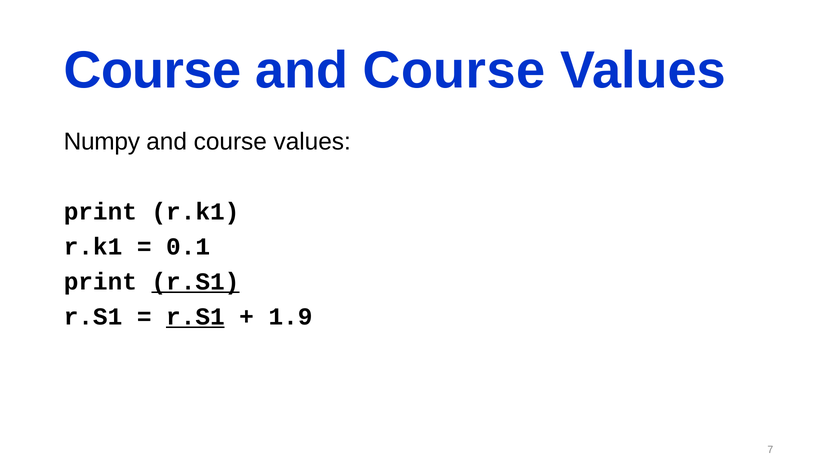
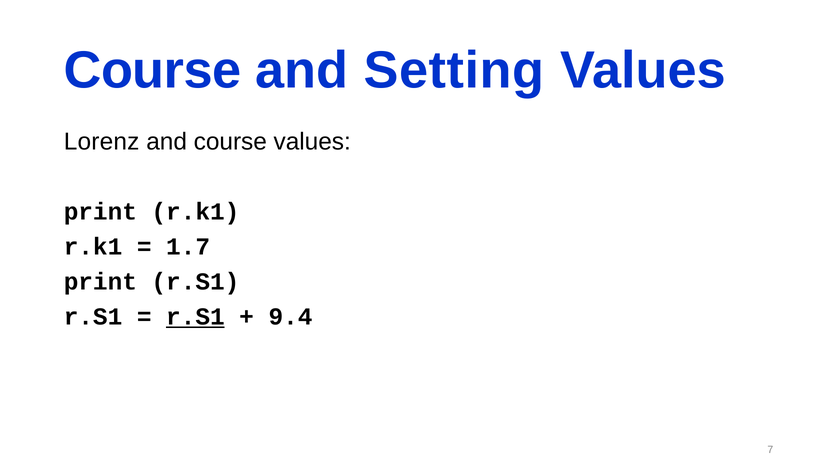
Course: Course -> Setting (454, 70)
Numpy: Numpy -> Lorenz (102, 141)
0.1: 0.1 -> 1.7 (188, 247)
r.S1 underline: present -> none (195, 282)
1.9: 1.9 -> 9.4 (290, 317)
